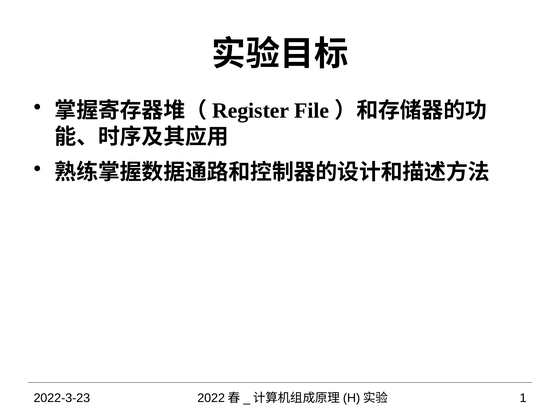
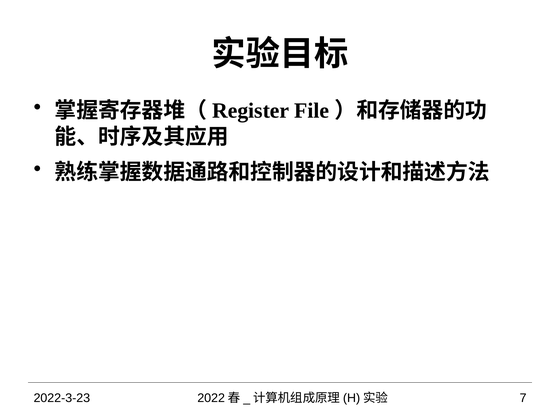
1: 1 -> 7 (523, 398)
